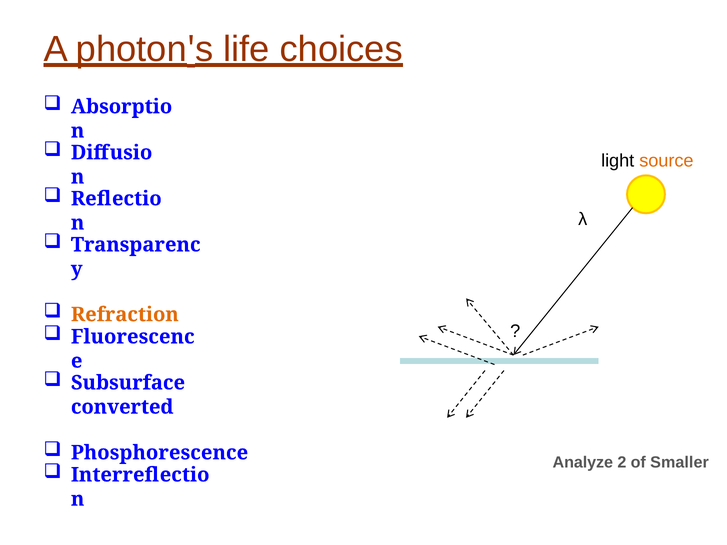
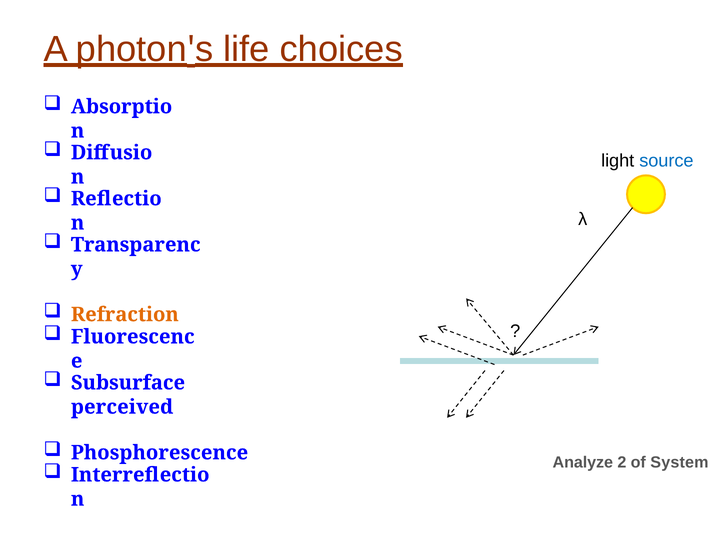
source colour: orange -> blue (666, 161)
converted: converted -> perceived (122, 407)
Smaller: Smaller -> System (679, 462)
